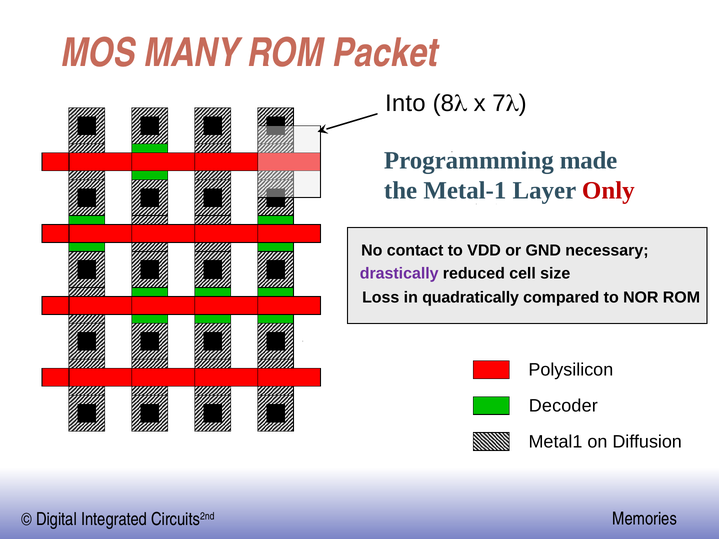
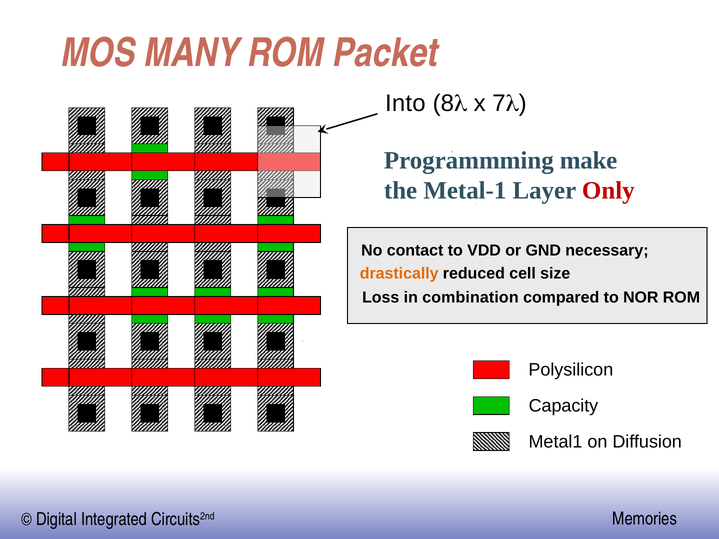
made: made -> make (588, 161)
drastically colour: purple -> orange (399, 274)
quadratically: quadratically -> combination (470, 298)
Decoder: Decoder -> Capacity (563, 406)
